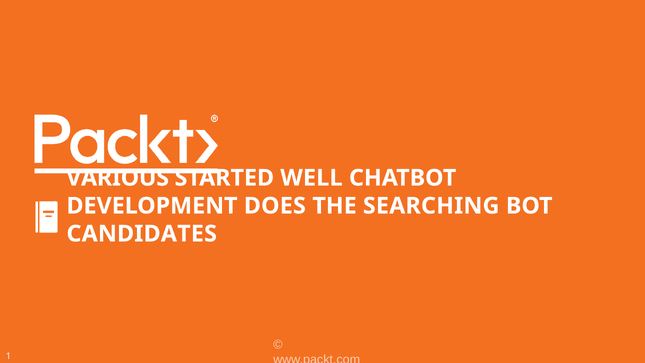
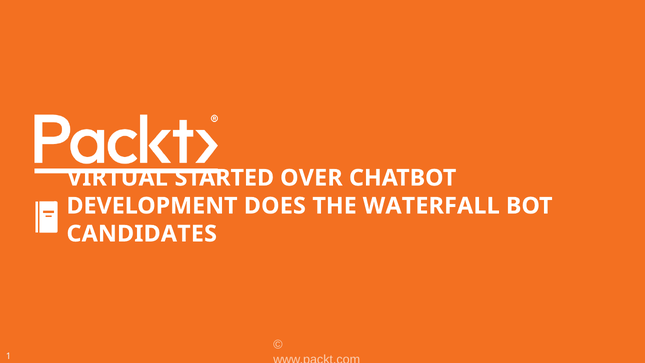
VARIOUS: VARIOUS -> VIRTUAL (117, 178)
WELL: WELL -> OVER (311, 178)
SEARCHING: SEARCHING -> WATERFALL (431, 206)
